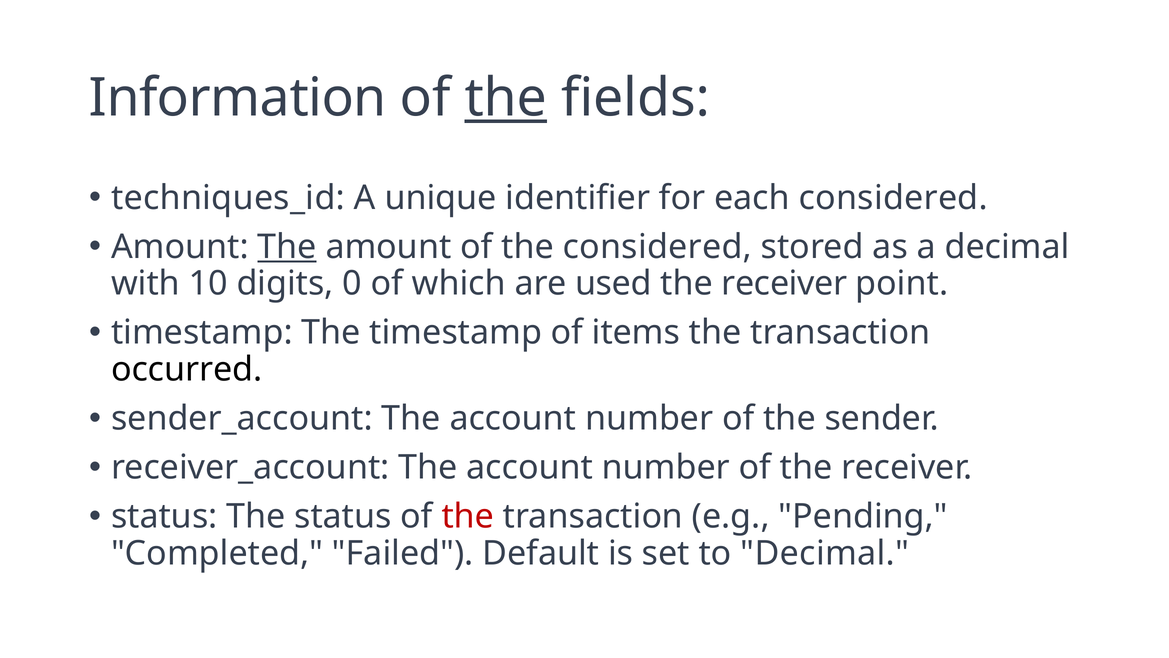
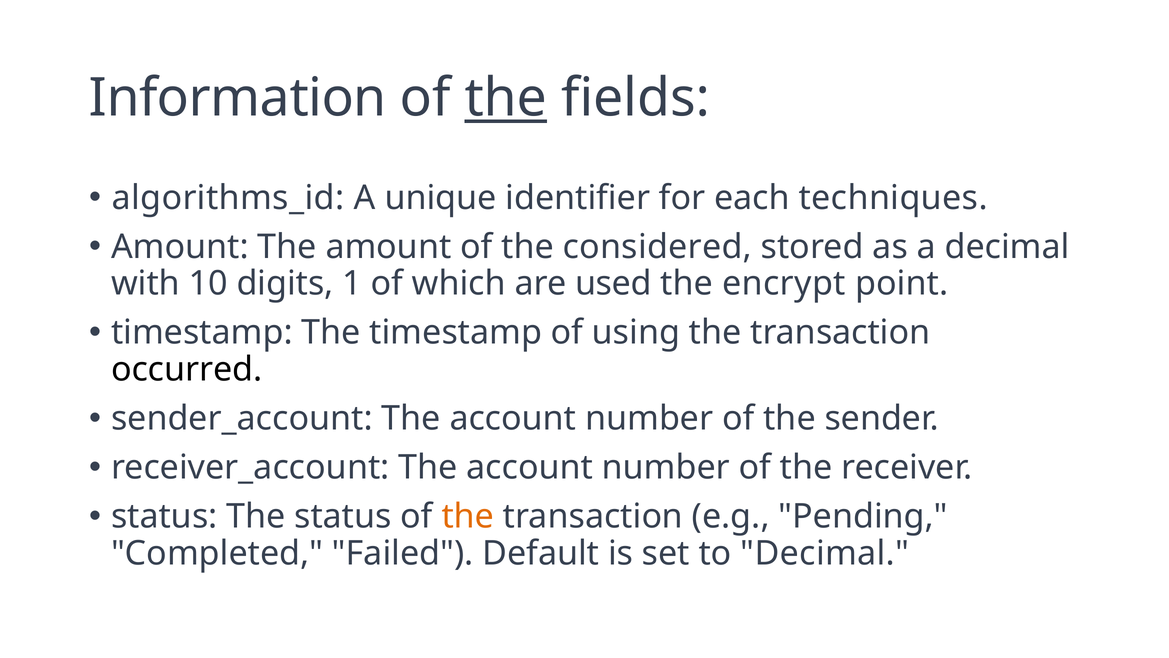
techniques_id: techniques_id -> algorithms_id (228, 198)
each considered: considered -> techniques (893, 198)
The underline: present -> none (287, 247)
0: 0 -> 1 (352, 283)
receiver: receiver -> encrypt (784, 283)
items: items -> using (636, 333)
the colour: red -> orange (468, 516)
